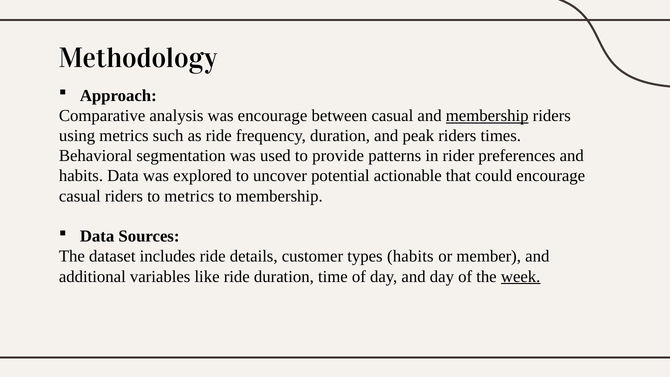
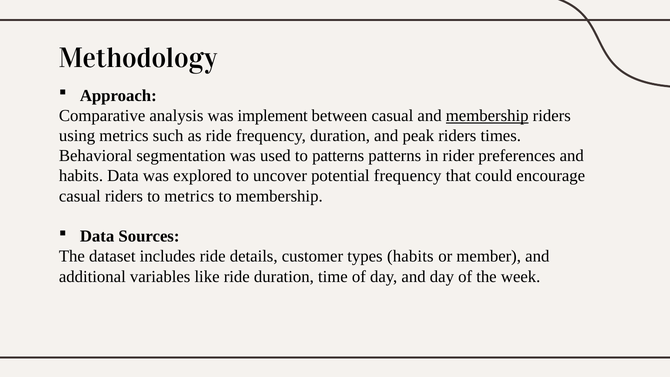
was encourage: encourage -> implement (273, 116)
to provide: provide -> patterns (338, 156)
potential actionable: actionable -> frequency (408, 176)
week underline: present -> none (521, 276)
